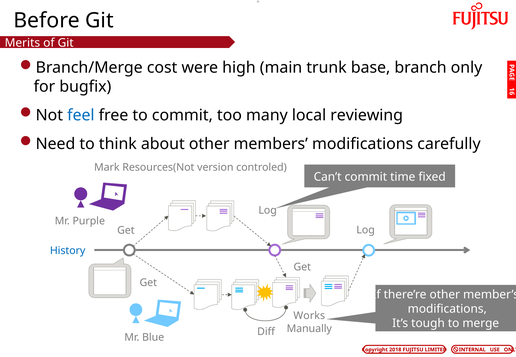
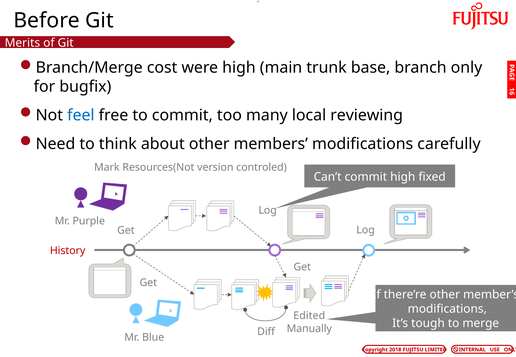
commit time: time -> high (403, 177)
History colour: blue -> red (68, 251)
Works: Works -> Edited (309, 316)
